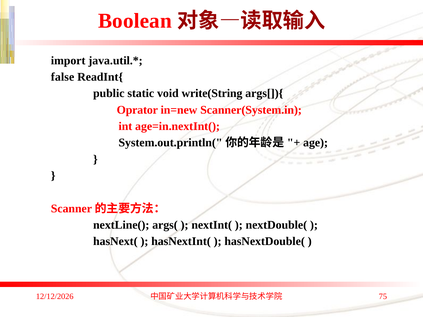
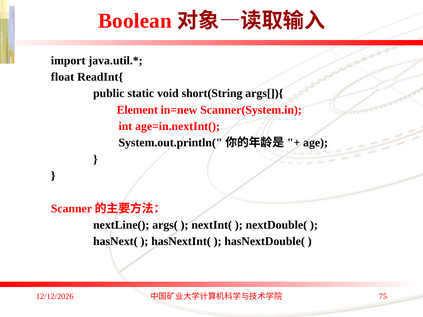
false: false -> float (63, 77)
write(String: write(String -> short(String (212, 94)
Oprator: Oprator -> Element (137, 110)
